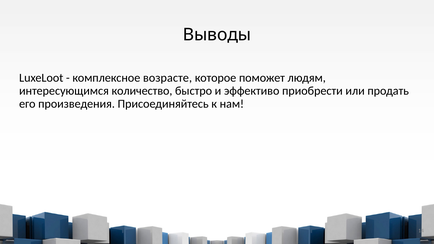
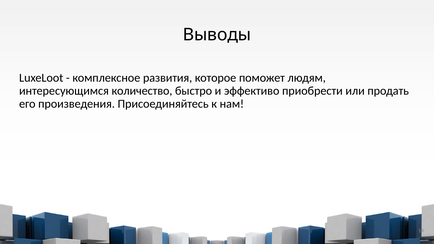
возрасте: возрасте -> развития (168, 78)
